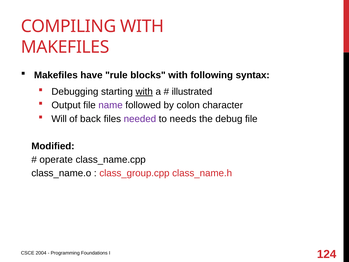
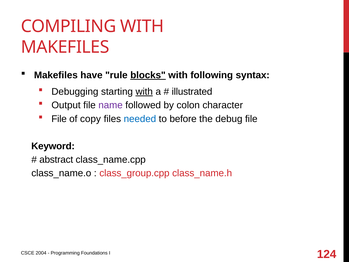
blocks underline: none -> present (148, 75)
Will: Will -> File (59, 119)
back: back -> copy (90, 119)
needed colour: purple -> blue (140, 119)
needs: needs -> before (183, 119)
Modified: Modified -> Keyword (53, 146)
operate: operate -> abstract (56, 159)
